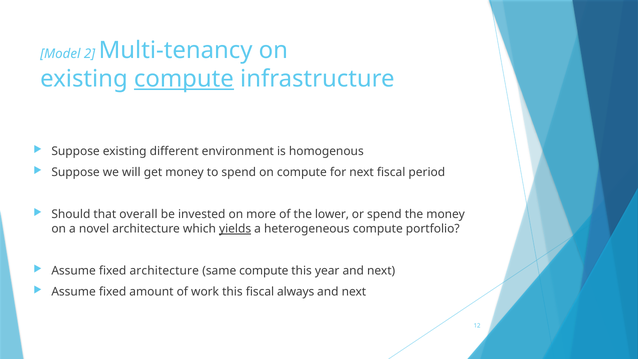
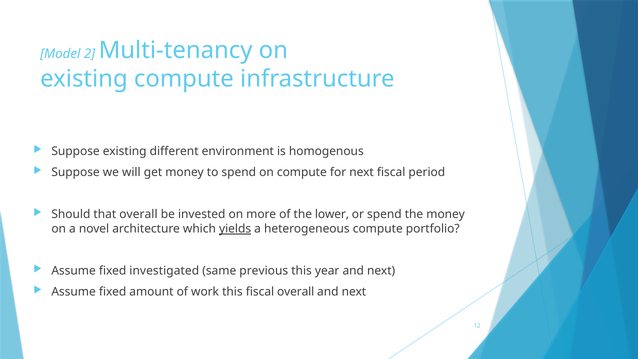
compute underline: present -> none (184, 79)
fixed architecture: architecture -> investigated (164, 271)
same compute: compute -> previous (264, 271)
fiscal always: always -> overall (296, 292)
